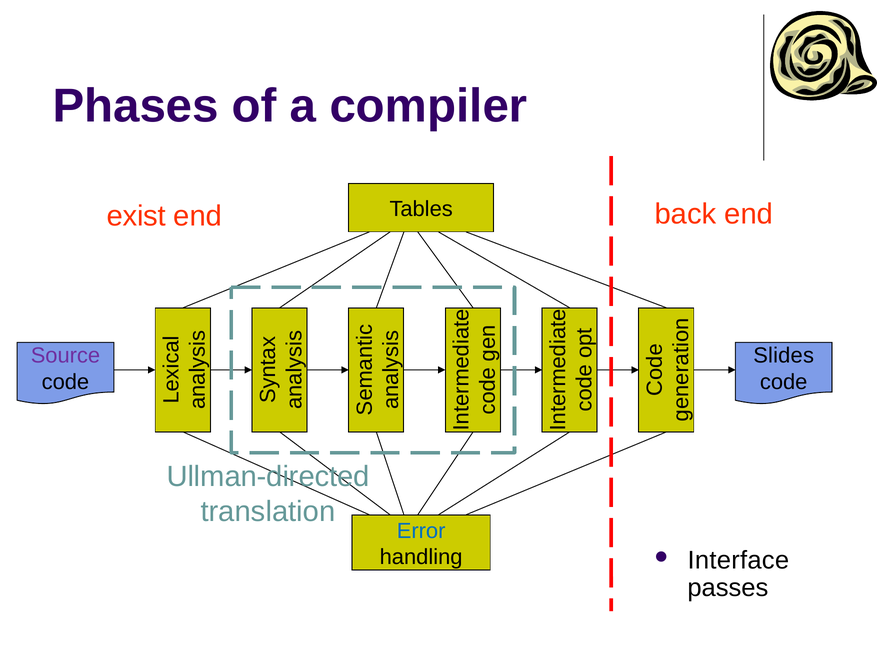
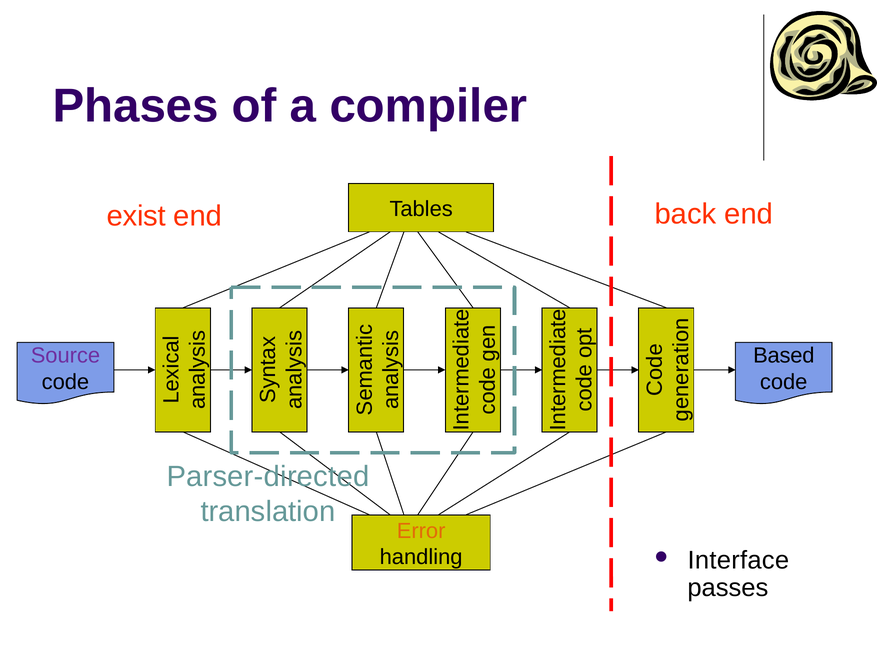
Slides: Slides -> Based (784, 356)
Ullman-directed: Ullman-directed -> Parser-directed (268, 477)
Error colour: blue -> orange (421, 531)
